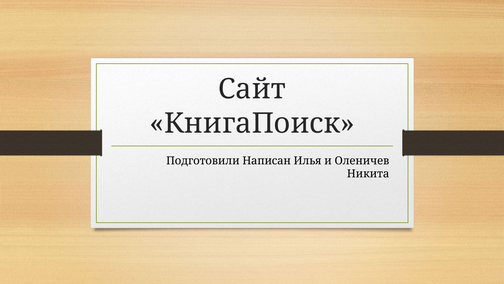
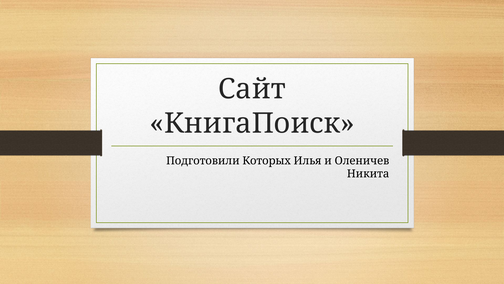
Написан: Написан -> Которых (267, 160)
